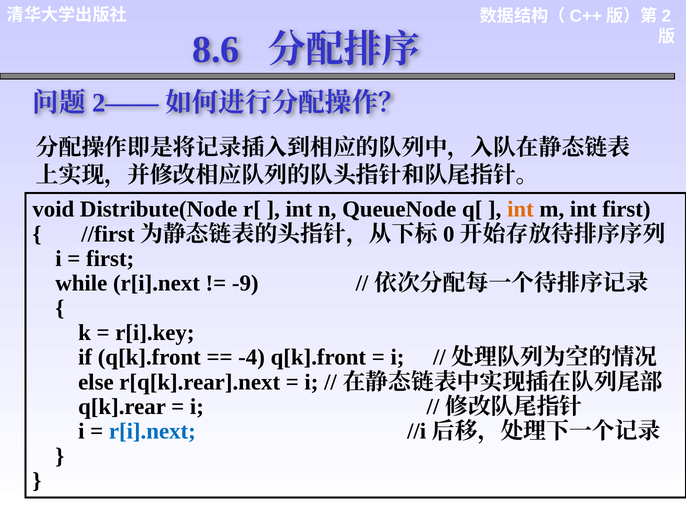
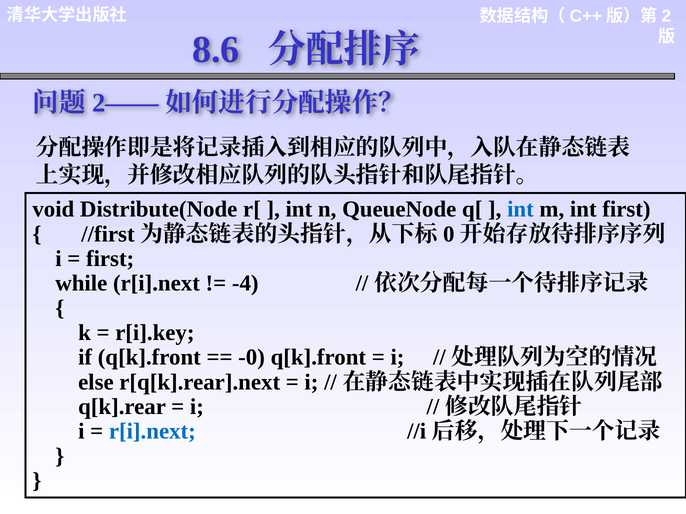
int colour: orange -> blue (520, 210)
-9: -9 -> -4 (245, 284)
-4: -4 -> -0 (252, 358)
